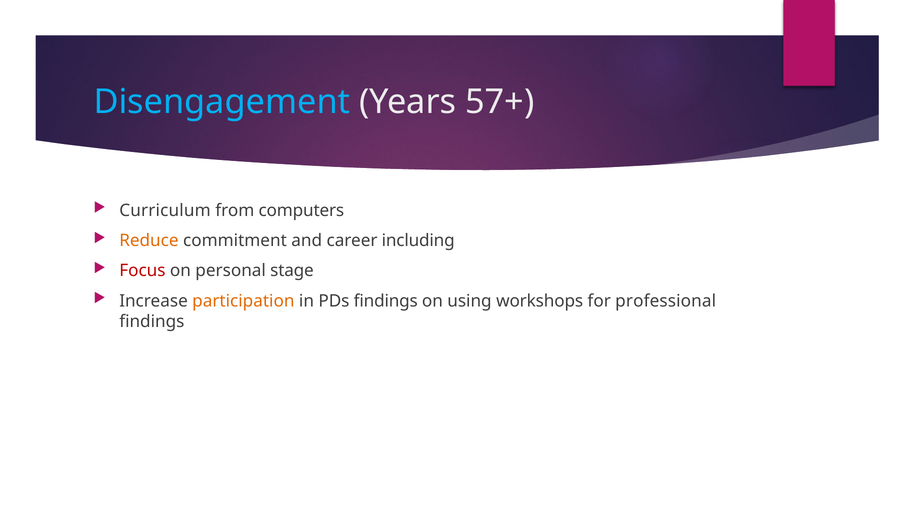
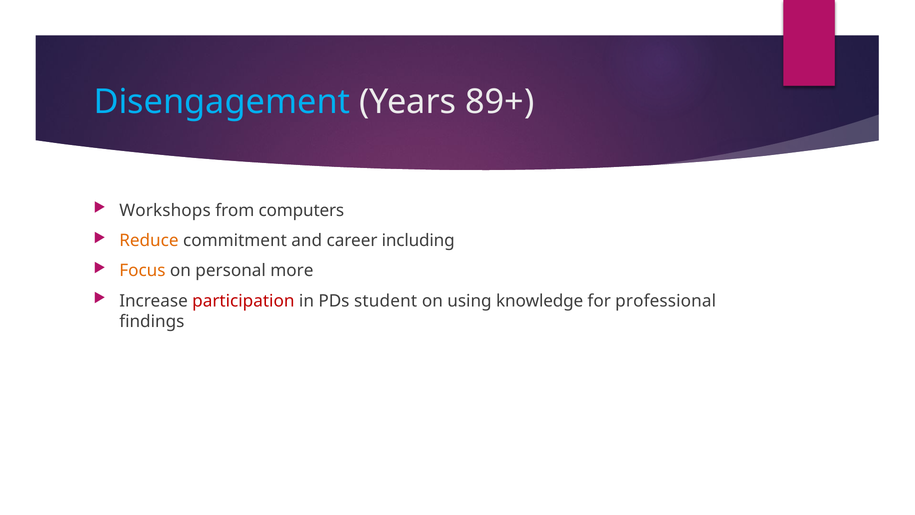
57+: 57+ -> 89+ (500, 102)
Curriculum: Curriculum -> Workshops (165, 210)
Focus colour: red -> orange (142, 271)
stage: stage -> more (292, 271)
participation colour: orange -> red (243, 301)
PDs findings: findings -> student (386, 301)
workshops: workshops -> knowledge (540, 301)
